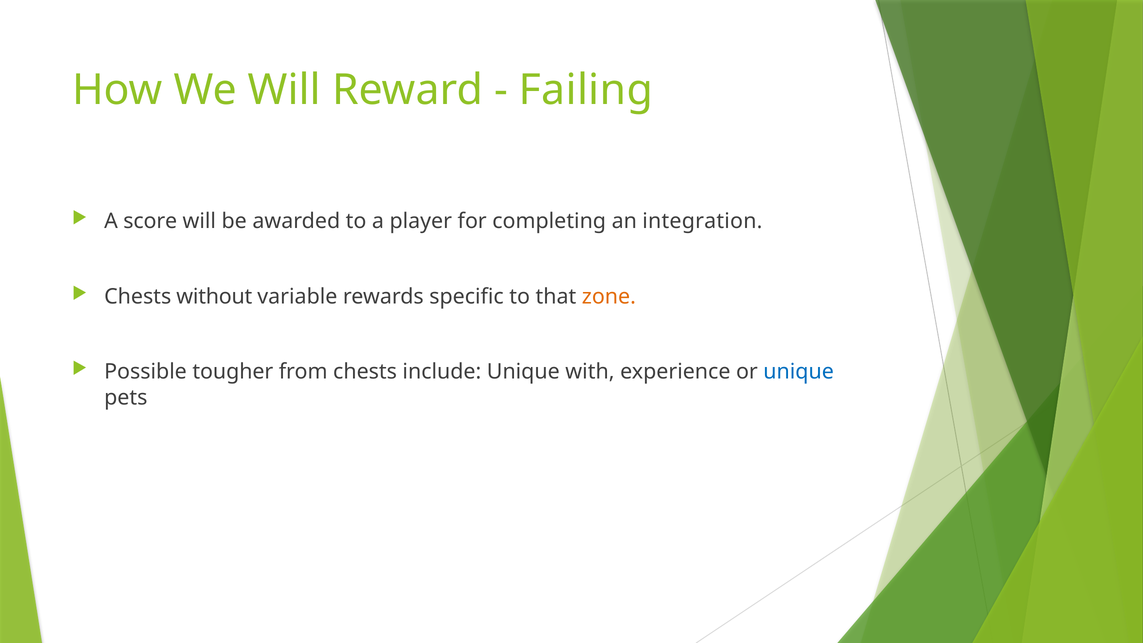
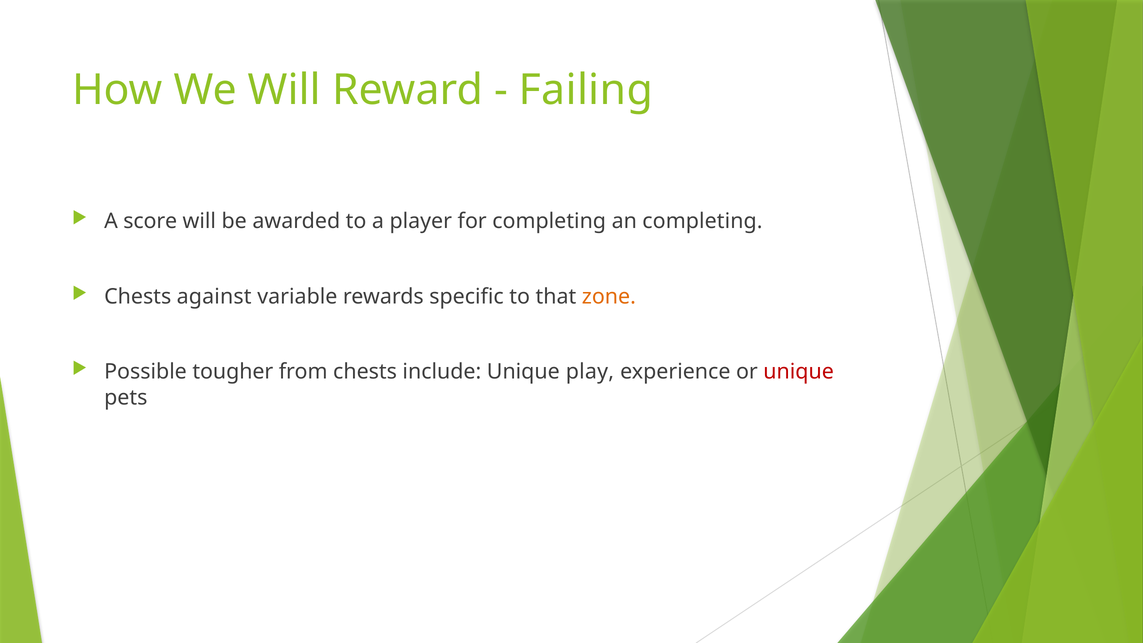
an integration: integration -> completing (702, 221)
without: without -> against (214, 296)
with: with -> play (590, 372)
unique colour: blue -> red (799, 372)
